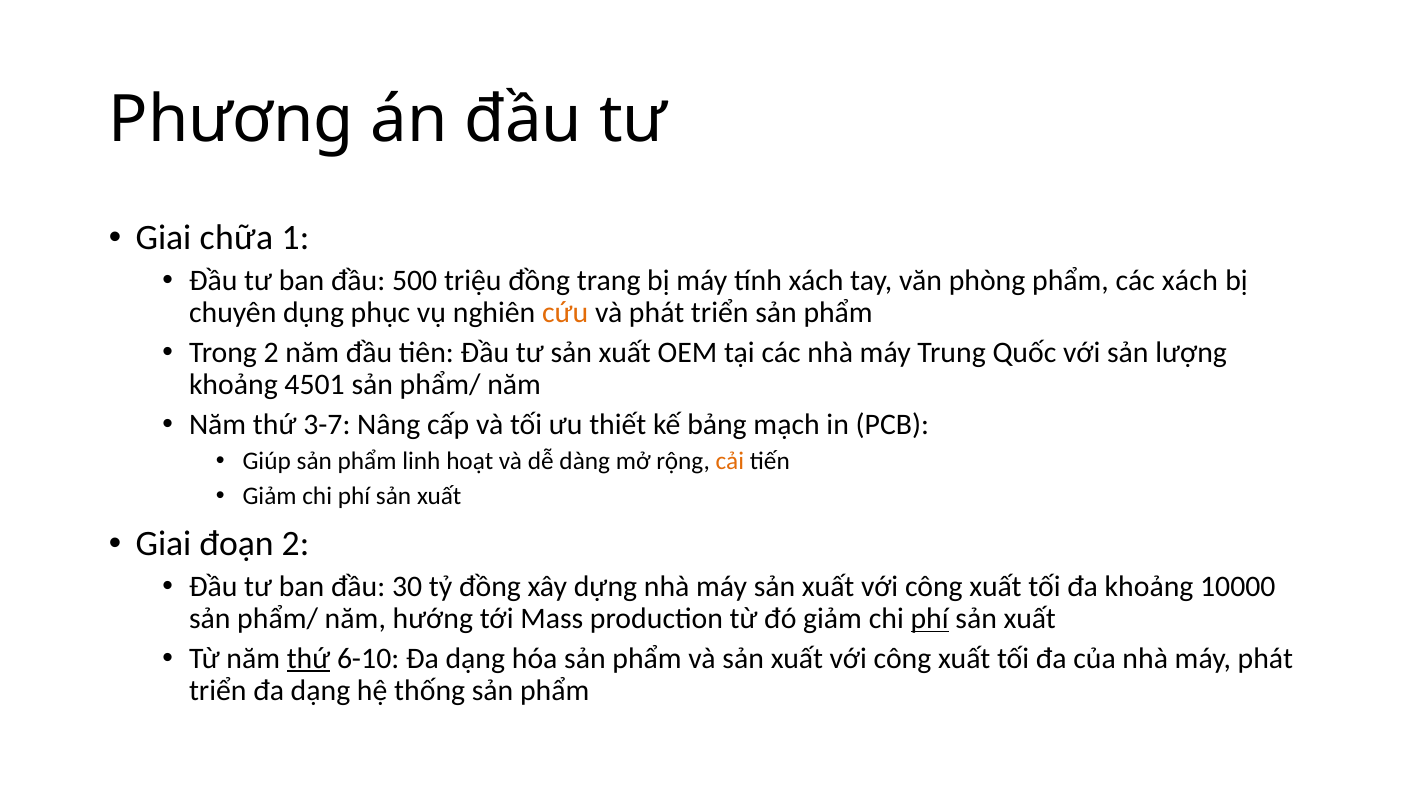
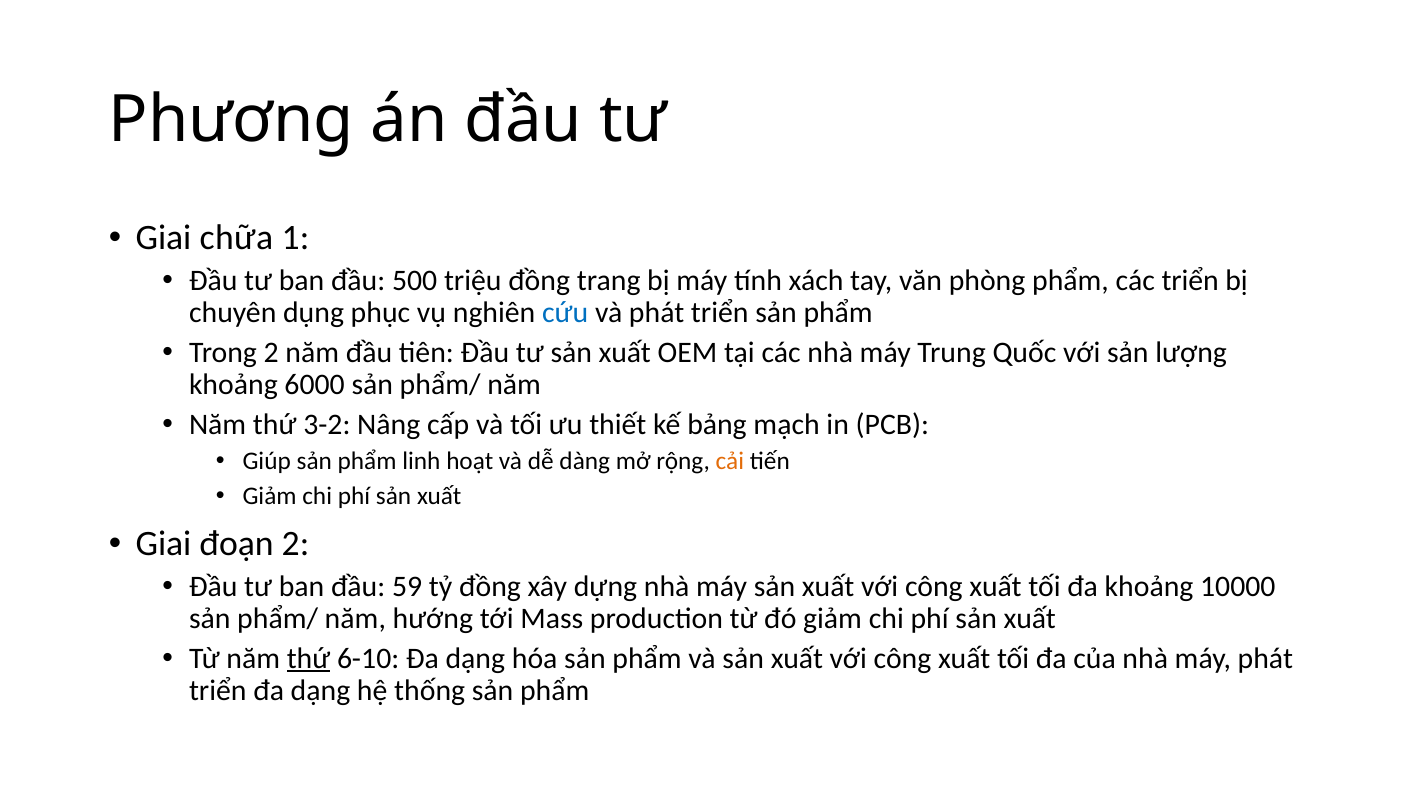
các xách: xách -> triển (1190, 281)
cứu colour: orange -> blue (565, 313)
4501: 4501 -> 6000 (315, 385)
3-7: 3-7 -> 3-2 (327, 424)
30: 30 -> 59 (407, 586)
phí underline: present -> none (930, 619)
